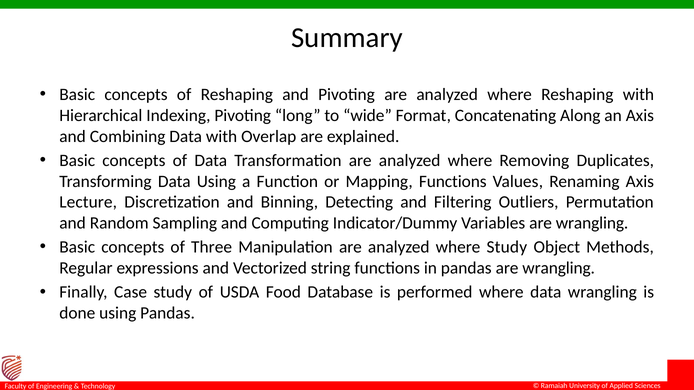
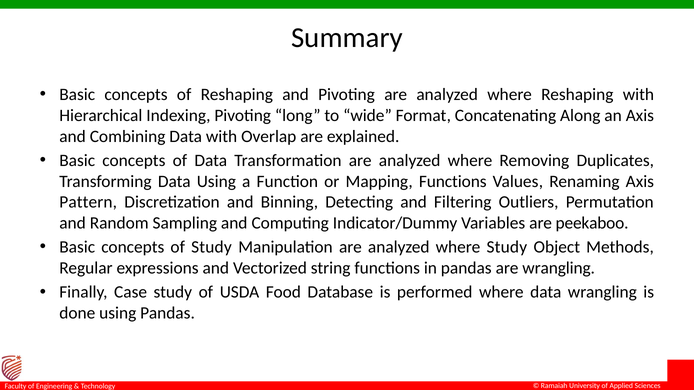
Lecture: Lecture -> Pattern (88, 202)
Variables are wrangling: wrangling -> peekaboo (592, 223)
of Three: Three -> Study (211, 247)
